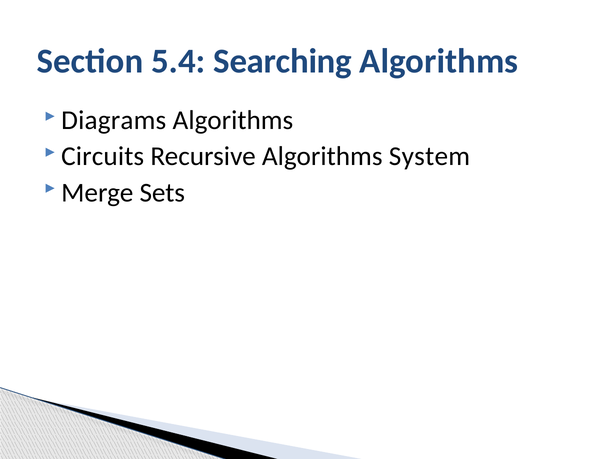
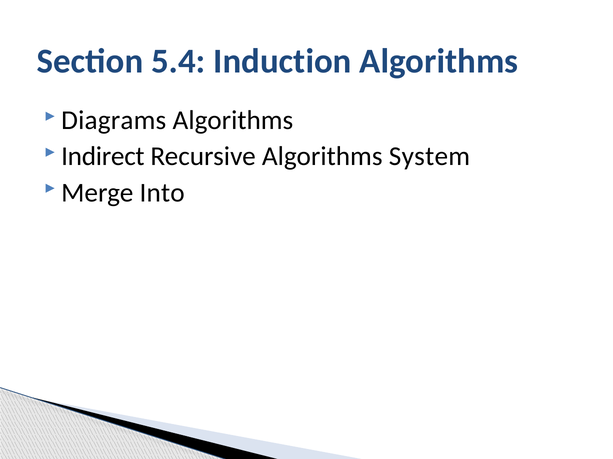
Searching: Searching -> Induction (282, 61)
Circuits: Circuits -> Indirect (103, 157)
Sets: Sets -> Into (162, 193)
